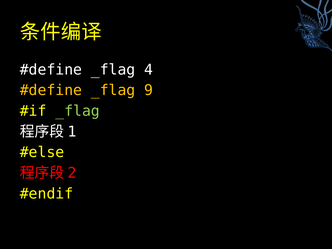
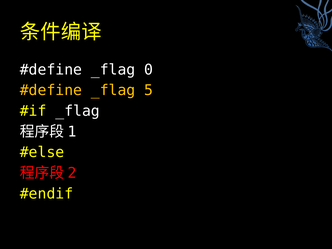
4: 4 -> 0 (149, 70)
9: 9 -> 5 (149, 90)
_flag colour: light green -> white (78, 111)
